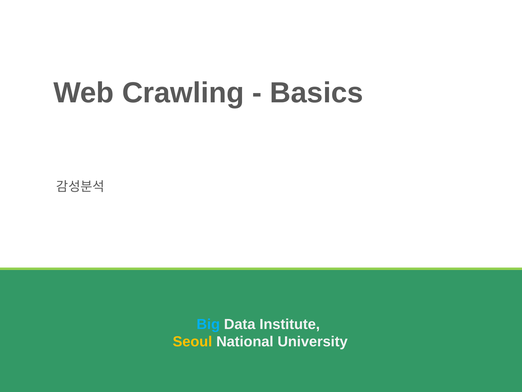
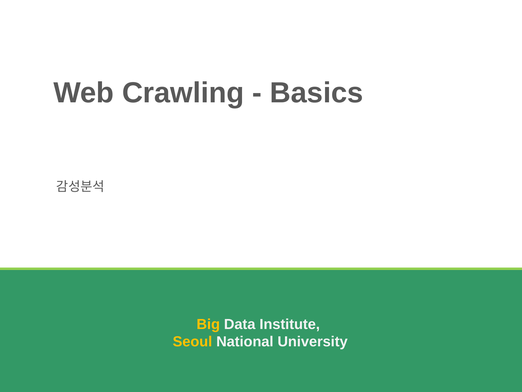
Big colour: light blue -> yellow (208, 324)
